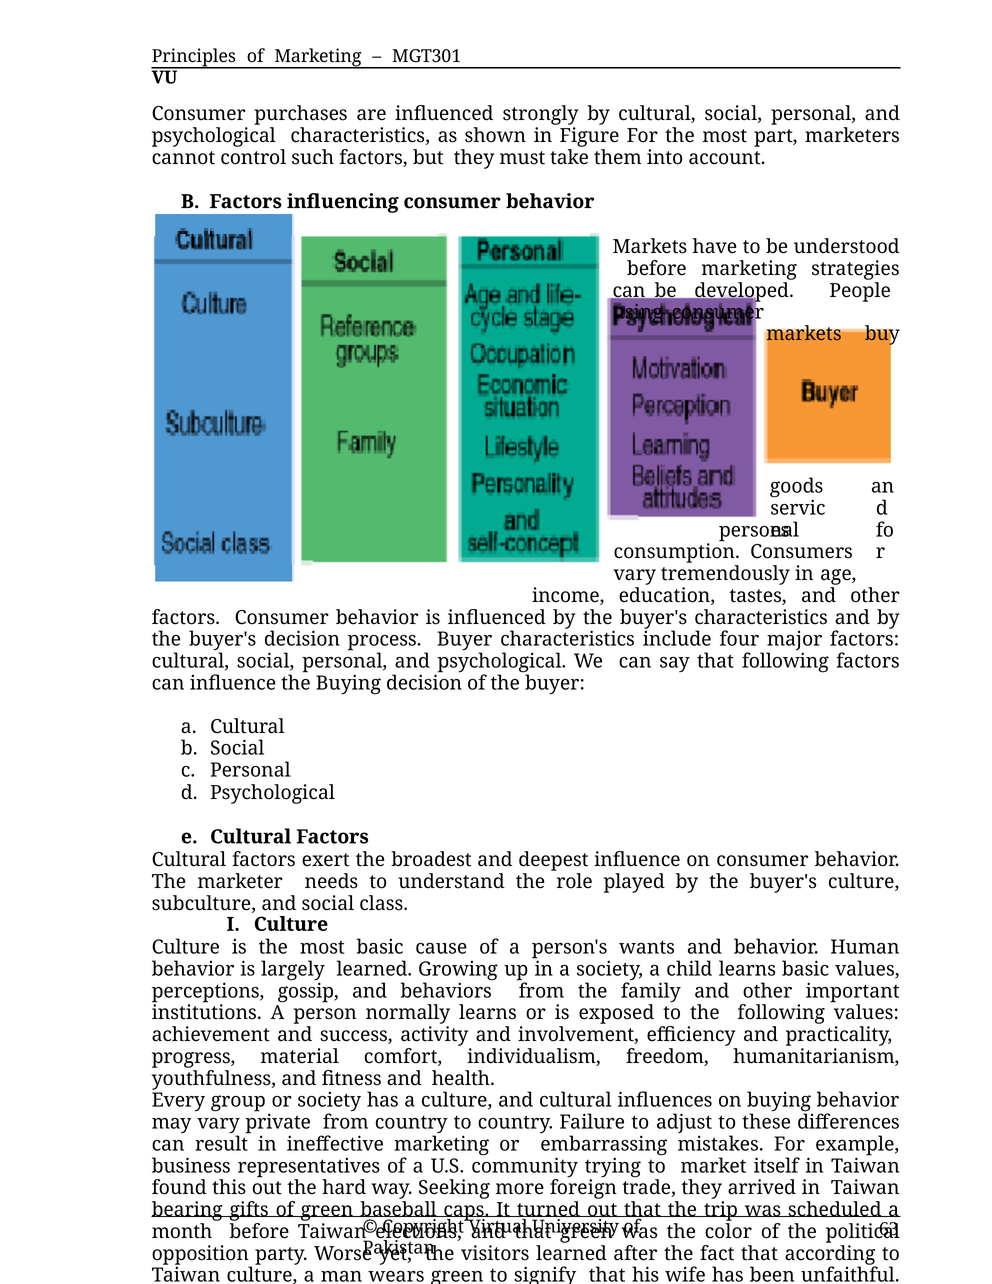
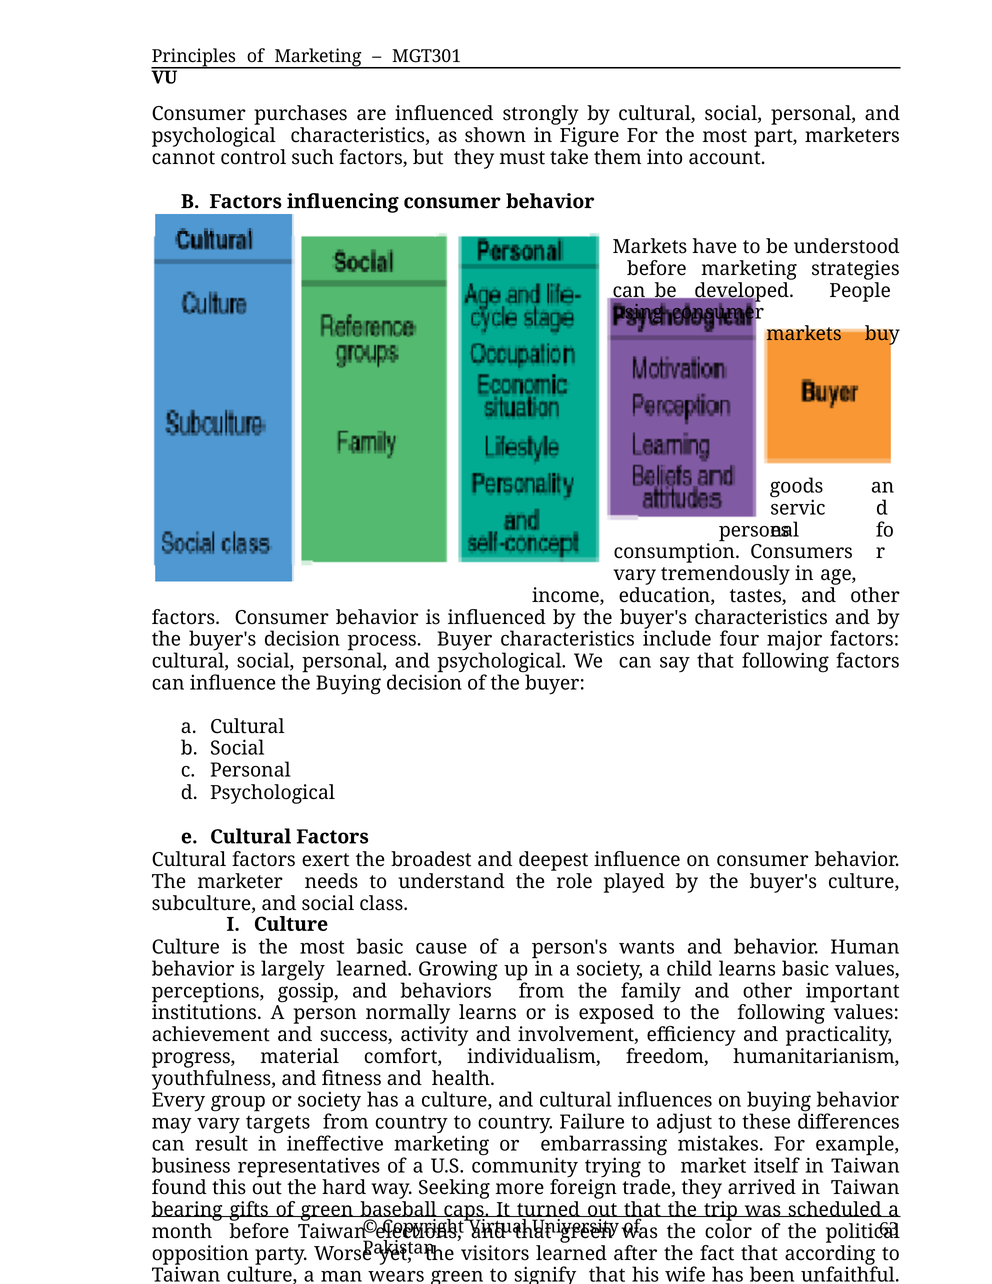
private: private -> targets (278, 1122)
